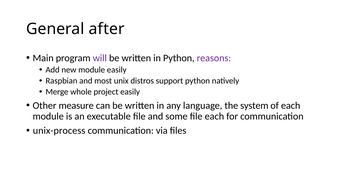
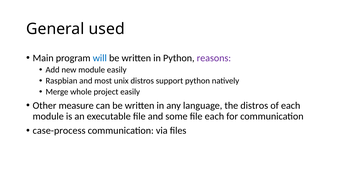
after: after -> used (107, 29)
will colour: purple -> blue (100, 58)
the system: system -> distros (254, 106)
unix-process: unix-process -> case-process (59, 131)
